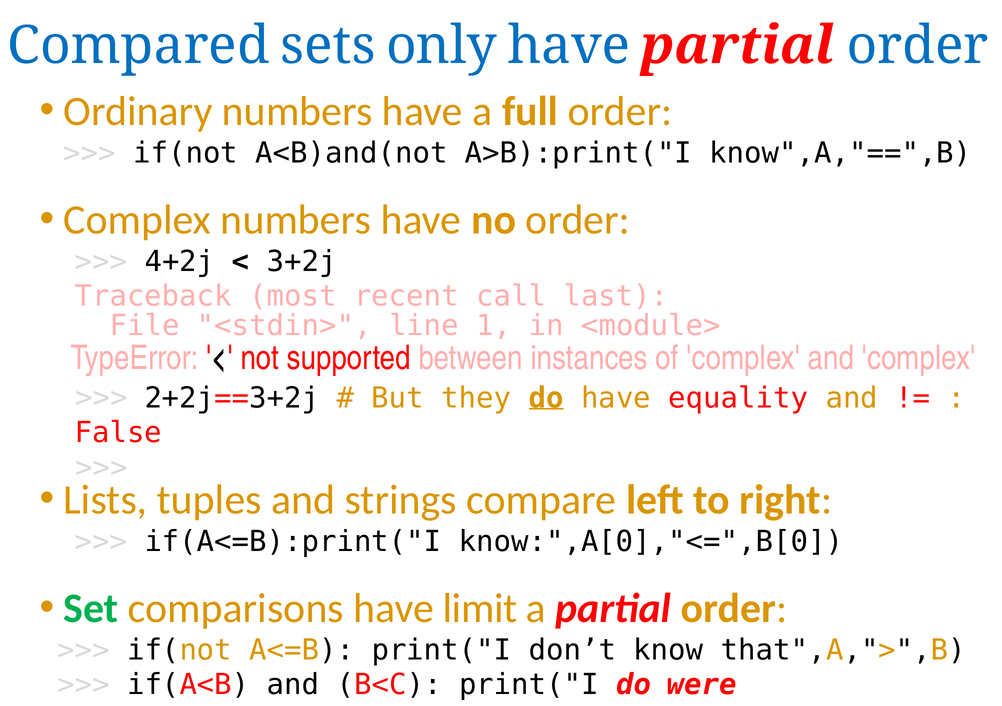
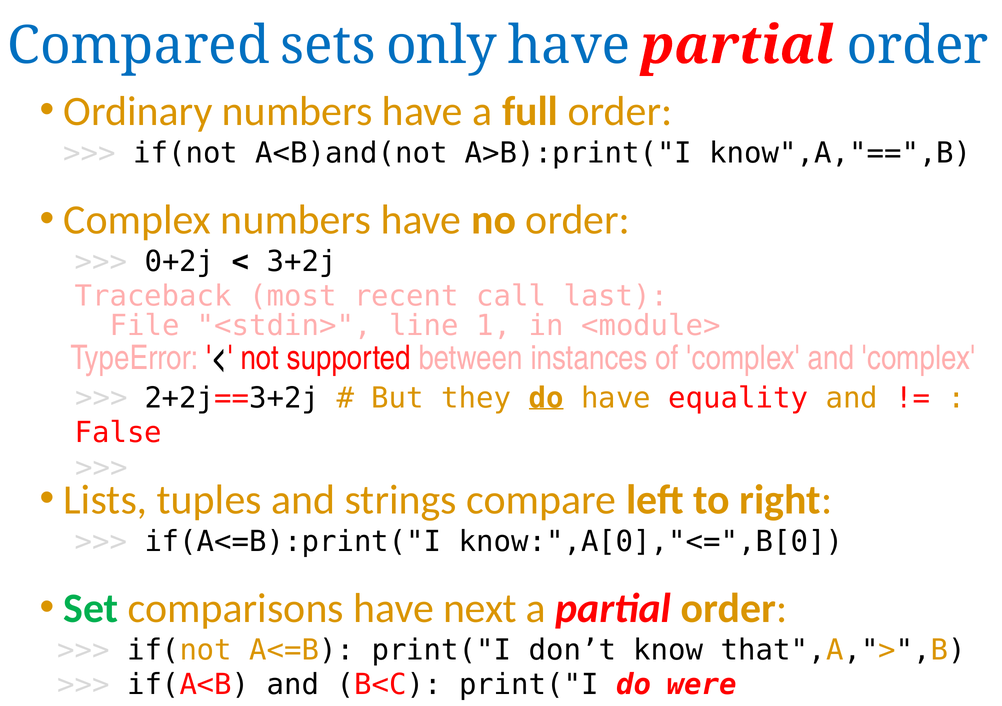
4+2j: 4+2j -> 0+2j (179, 262)
limit: limit -> next (480, 609)
